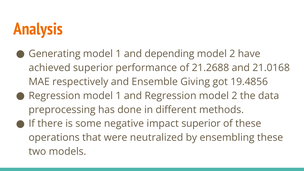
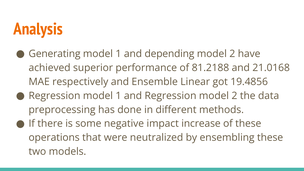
21.2688: 21.2688 -> 81.2188 (210, 68)
Giving: Giving -> Linear (195, 82)
impact superior: superior -> increase (201, 124)
